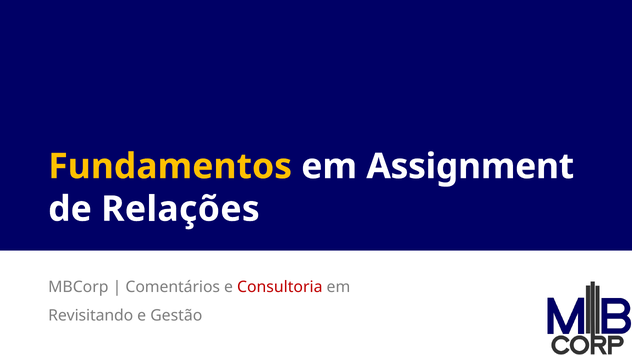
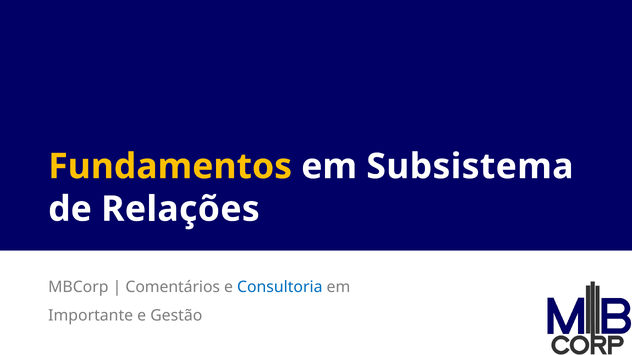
Assignment: Assignment -> Subsistema (470, 167)
Consultoria colour: red -> blue (280, 287)
Revisitando: Revisitando -> Importante (91, 316)
